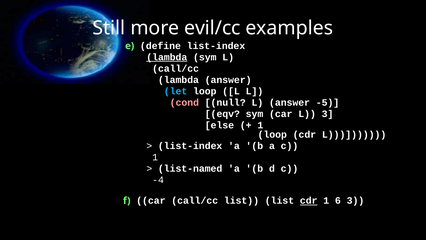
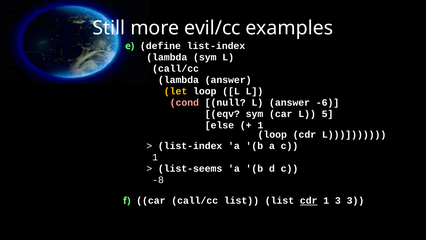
lambda underline: present -> none (167, 57)
let colour: light blue -> yellow (176, 91)
-5: -5 -> -6 (328, 102)
L 3: 3 -> 5 (328, 114)
list-named: list-named -> list-seems (190, 168)
-4: -4 -> -8 (158, 180)
1 6: 6 -> 3 (338, 200)
